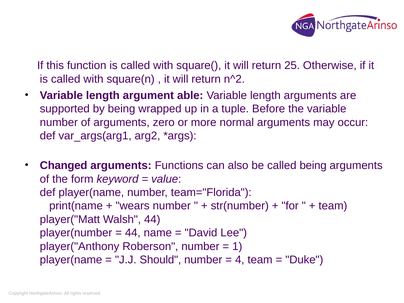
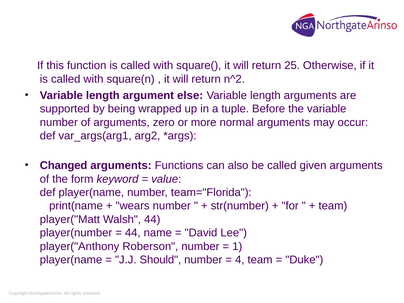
able: able -> else (190, 95)
called being: being -> given (313, 166)
